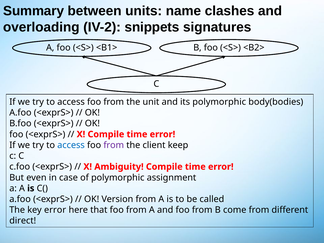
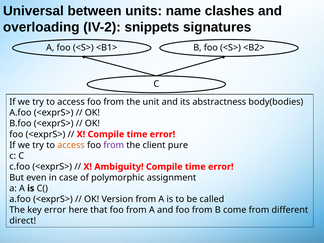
Summary: Summary -> Universal (34, 11)
its polymorphic: polymorphic -> abstractness (219, 102)
access colour: blue -> orange (71, 145)
keep: keep -> pure (178, 145)
